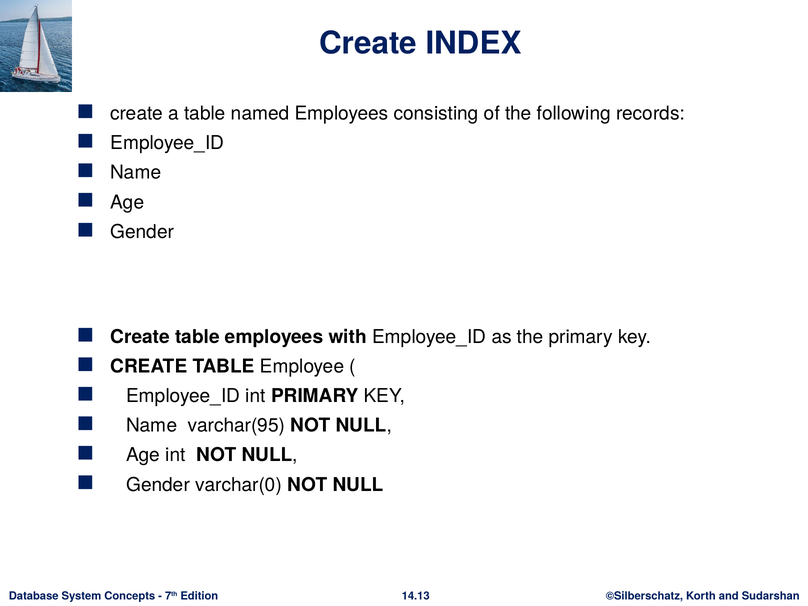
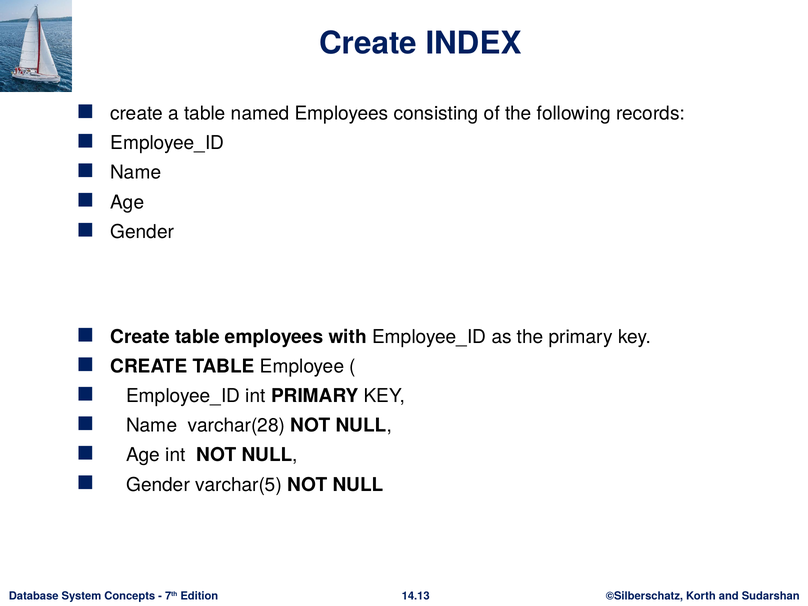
varchar(95: varchar(95 -> varchar(28 (236, 426)
varchar(0: varchar(0 -> varchar(5 (239, 485)
